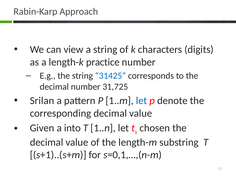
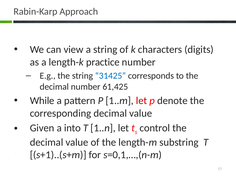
31,725: 31,725 -> 61,425 (115, 87)
Srilan: Srilan -> While (42, 101)
let colour: blue -> red (142, 101)
chosen: chosen -> control (155, 128)
